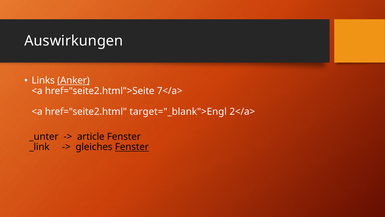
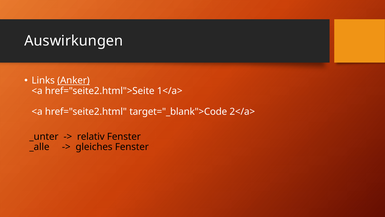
7</a>: 7</a> -> 1</a> (170, 91)
target="_blank">Engl: target="_blank">Engl -> target="_blank">Code (178, 112)
article: article -> relativ (91, 136)
_link: _link -> _alle (39, 147)
Fenster underline: present -> none (132, 147)
